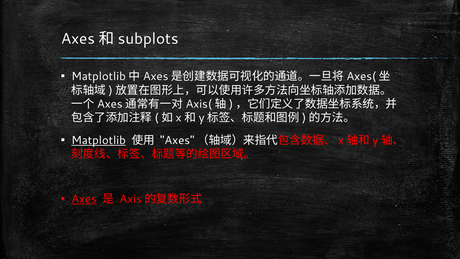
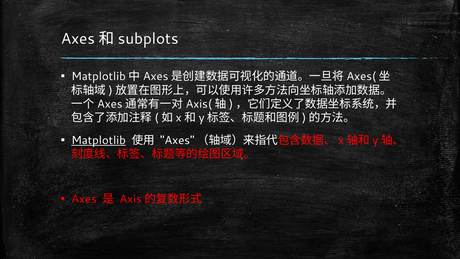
Axes underline: present -> none (84, 199)
